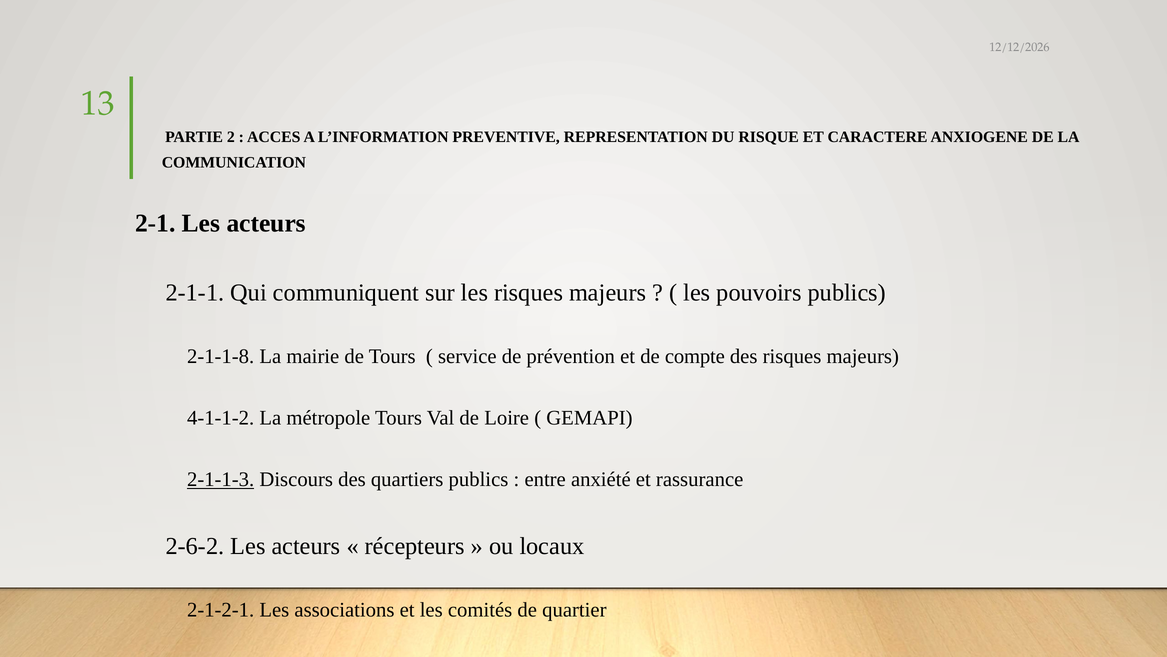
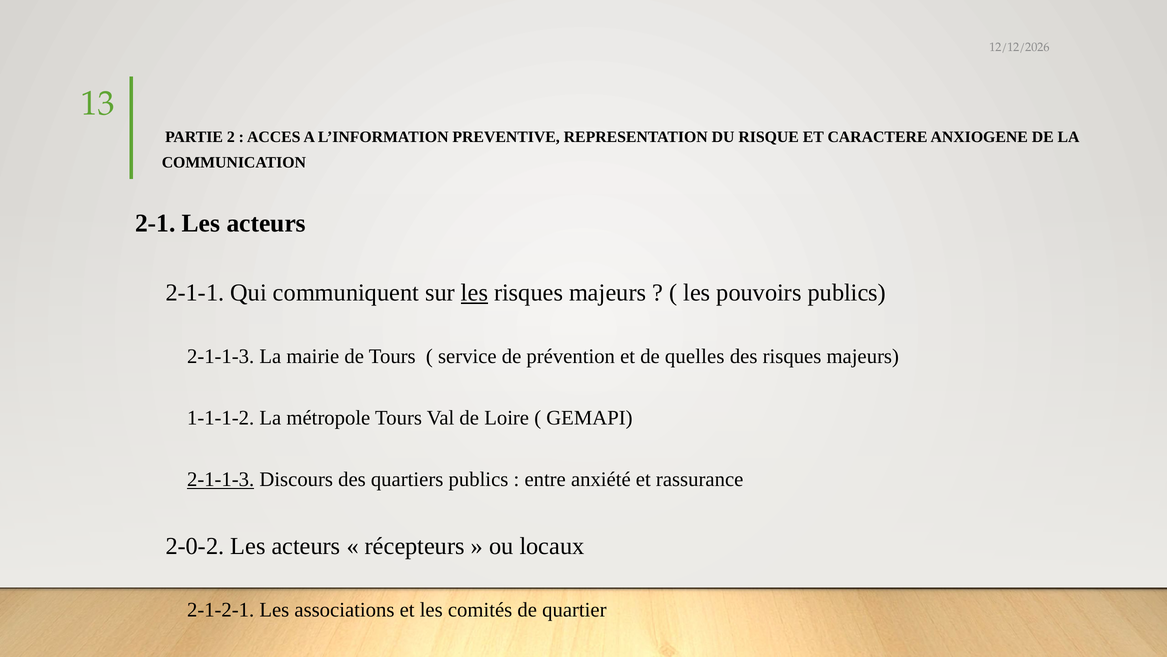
les underline: none -> present (474, 292)
2-1-1-8: 2-1-1-8 -> 2-1-1-3 (221, 356)
compte: compte -> quelles (695, 356)
4-1-1-2: 4-1-1-2 -> 1-1-1-2 (221, 418)
2-6-2: 2-6-2 -> 2-0-2 (195, 546)
